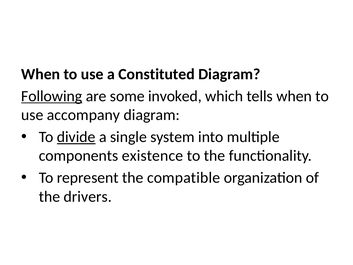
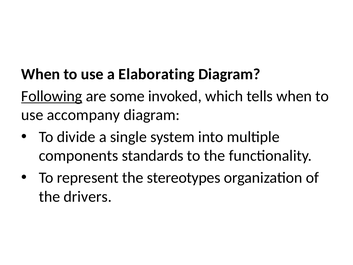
Constituted: Constituted -> Elaborating (156, 74)
divide underline: present -> none (76, 137)
existence: existence -> standards (153, 156)
compatible: compatible -> stereotypes (184, 178)
